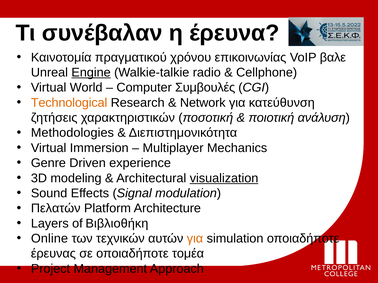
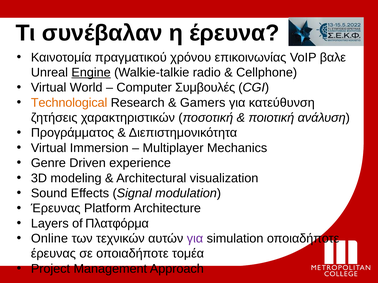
Network: Network -> Gamers (203, 103)
Methodologies: Methodologies -> Προγράμματος (72, 133)
visualization underline: present -> none (224, 178)
Πελατών: Πελατών -> Έρευνας (56, 209)
Βιβλιοθήκη: Βιβλιοθήκη -> Πλατφόρμα (117, 224)
για colour: orange -> purple (195, 239)
